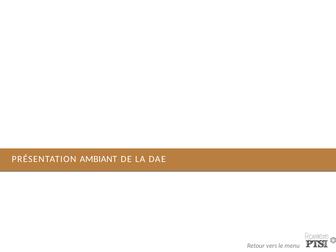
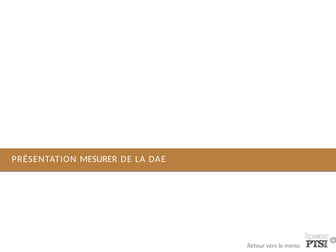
AMBIANT: AMBIANT -> MESURER (98, 159)
